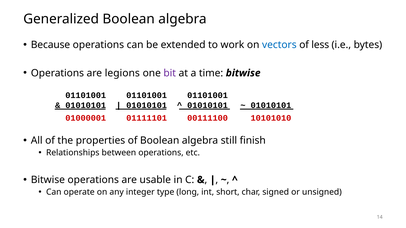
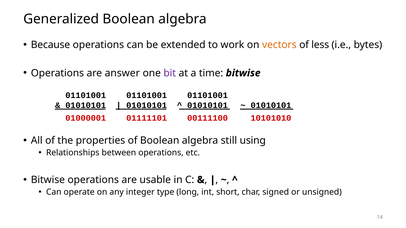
vectors colour: blue -> orange (279, 45)
legions: legions -> answer (122, 73)
finish: finish -> using (253, 141)
